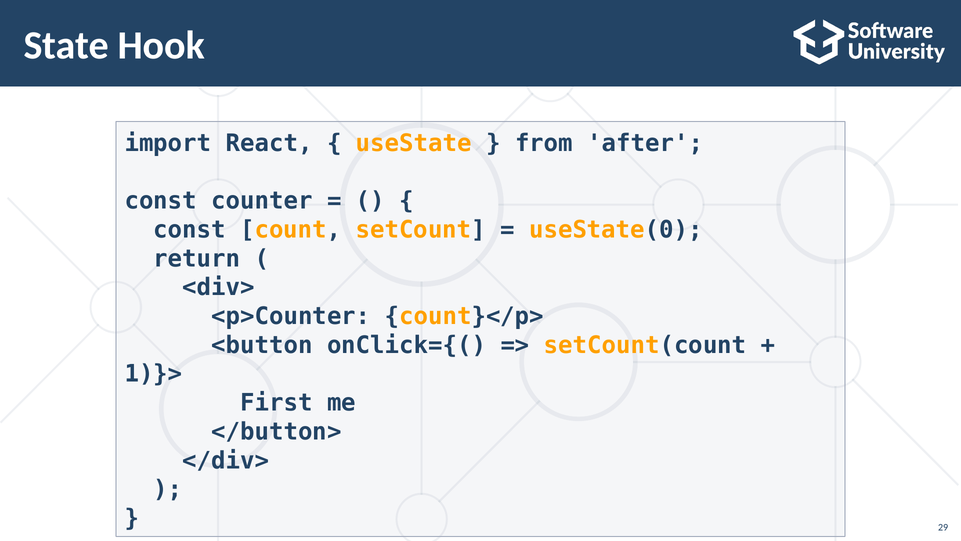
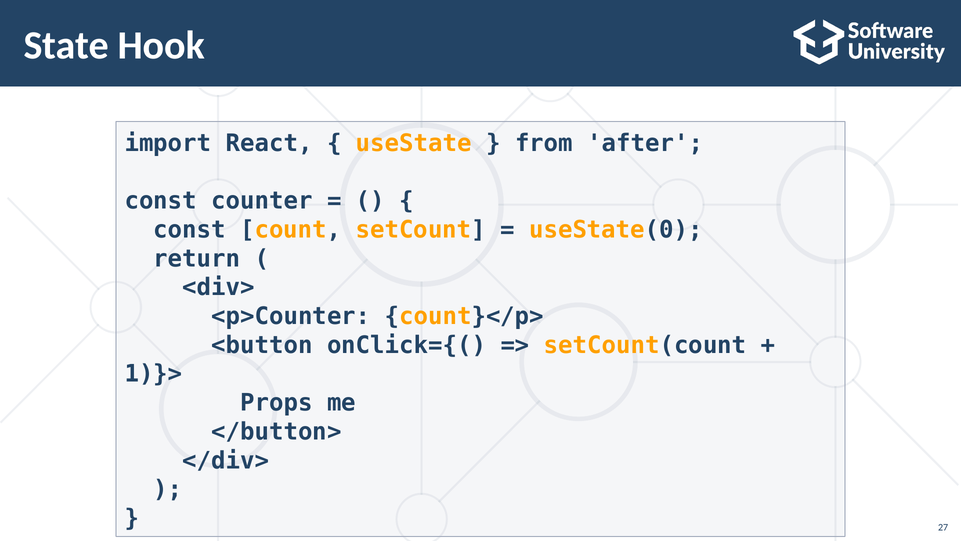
First: First -> Props (276, 403)
29: 29 -> 27 (943, 527)
